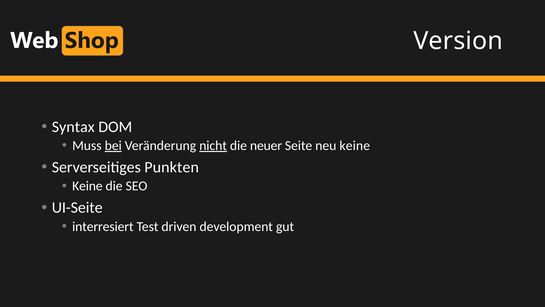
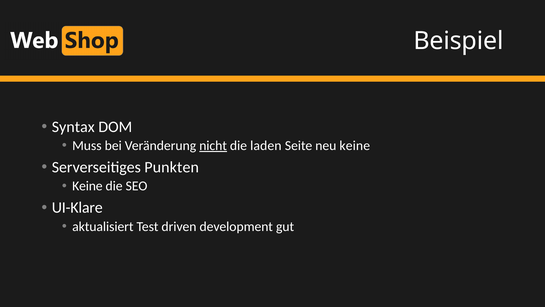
Version: Version -> Beispiel (458, 41)
bei underline: present -> none (113, 145)
neuer: neuer -> laden (266, 145)
UI-Seite: UI-Seite -> UI-Klare (77, 207)
interresiert: interresiert -> aktualisiert (103, 226)
